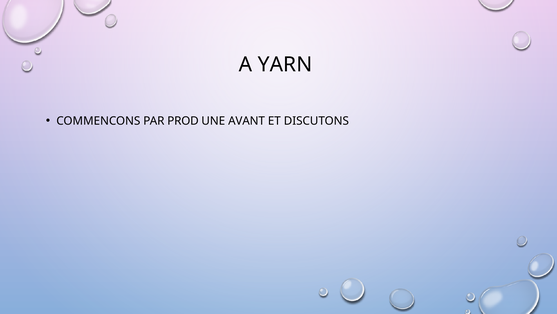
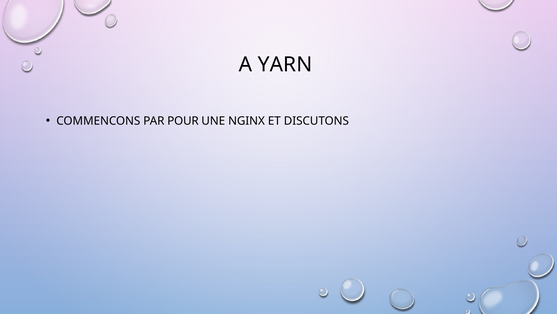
PROD: PROD -> POUR (183, 121)
AVANT: AVANT -> NGINX (247, 121)
